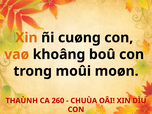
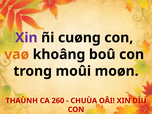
Xin colour: orange -> purple (26, 38)
